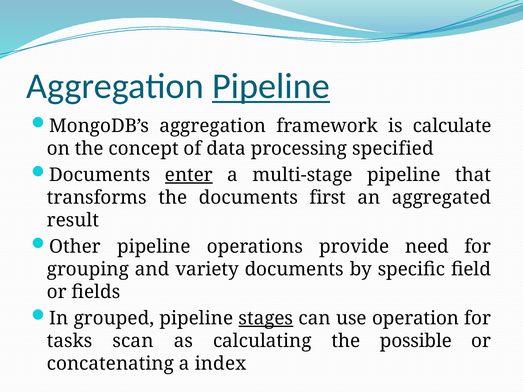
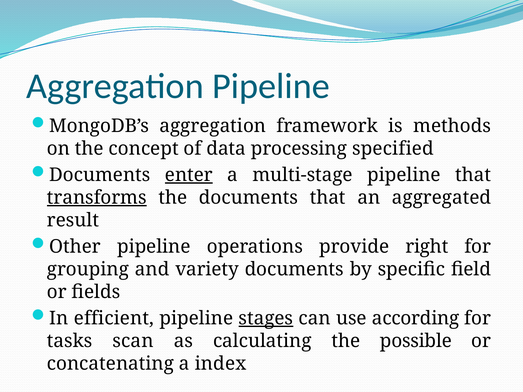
Pipeline underline: present -> none (271, 86)
calculate: calculate -> methods (452, 126)
transforms underline: none -> present (97, 198)
documents first: first -> that (328, 198)
need: need -> right (427, 247)
grouped: grouped -> efficient (114, 318)
operation: operation -> according (416, 318)
